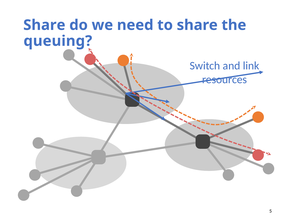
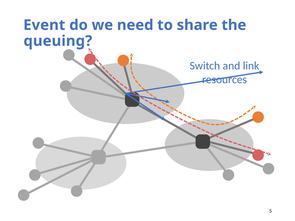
Share: Share -> Event (44, 25)
